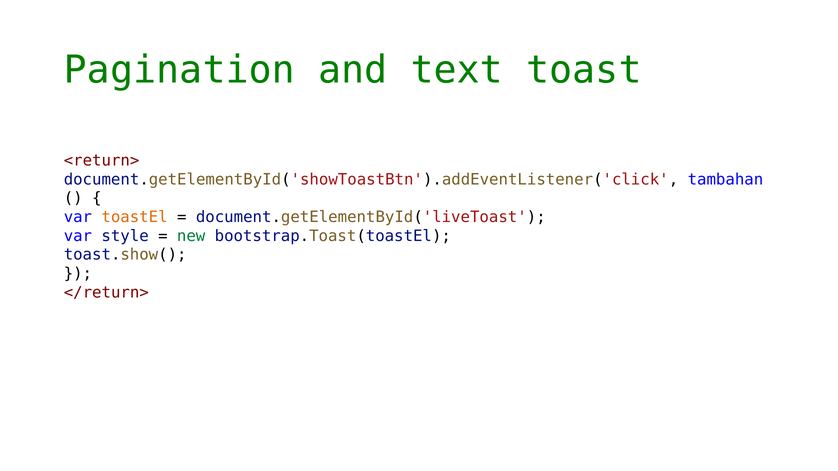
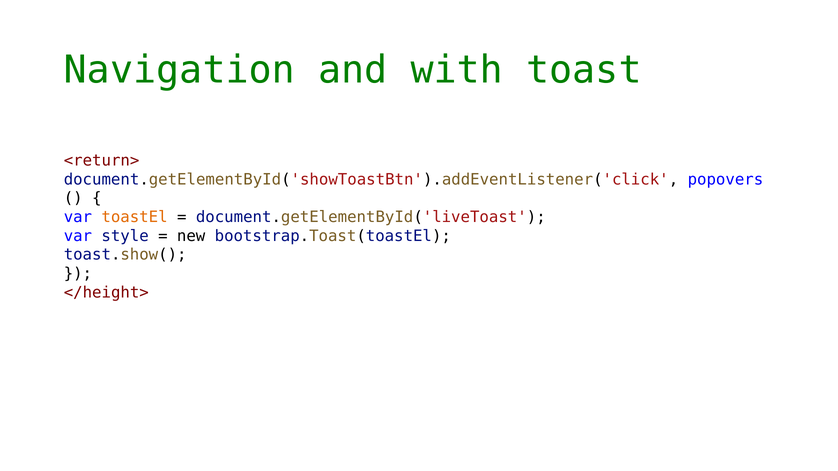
Pagination: Pagination -> Navigation (179, 70)
text: text -> with (457, 70)
tambahan: tambahan -> popovers (725, 180)
new colour: green -> black (191, 236)
</return>: </return> -> </height> (106, 293)
